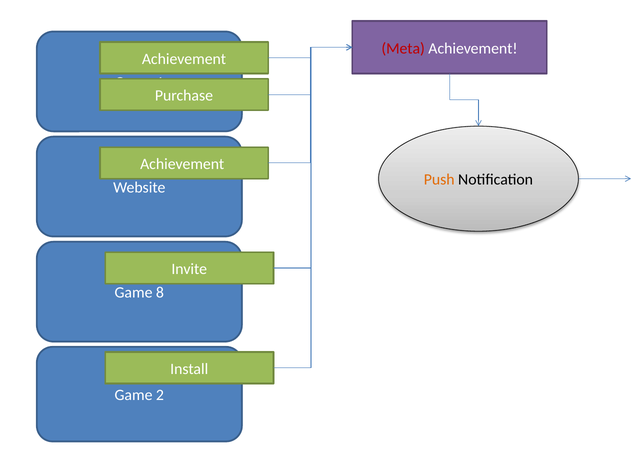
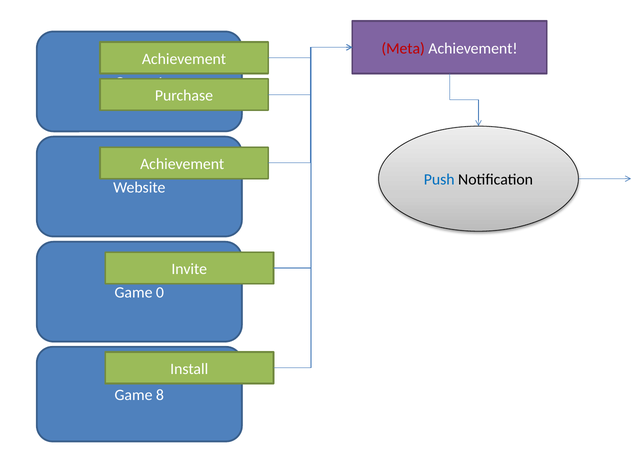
Push colour: orange -> blue (439, 180)
8: 8 -> 0 (160, 293)
2: 2 -> 8 (160, 395)
